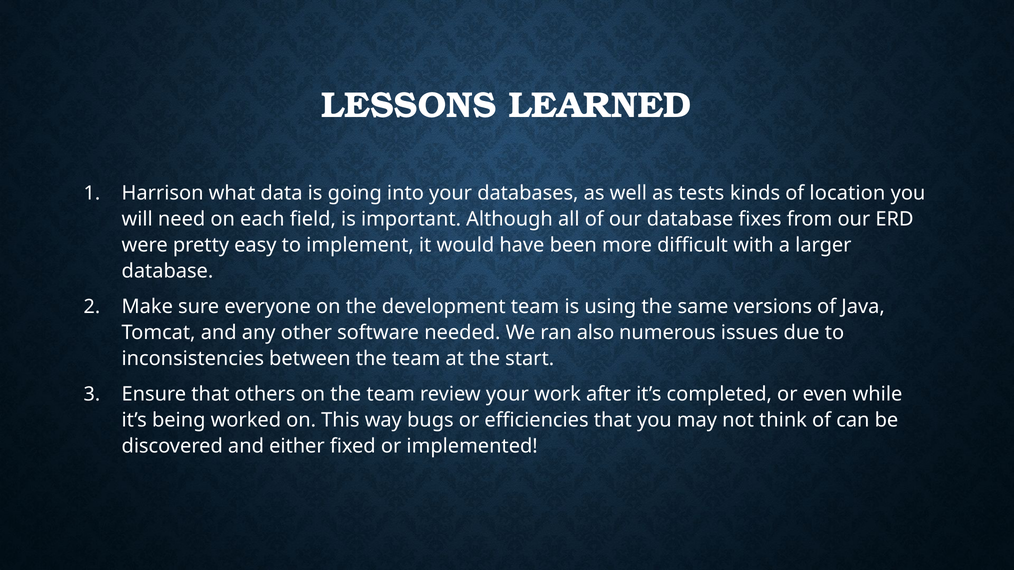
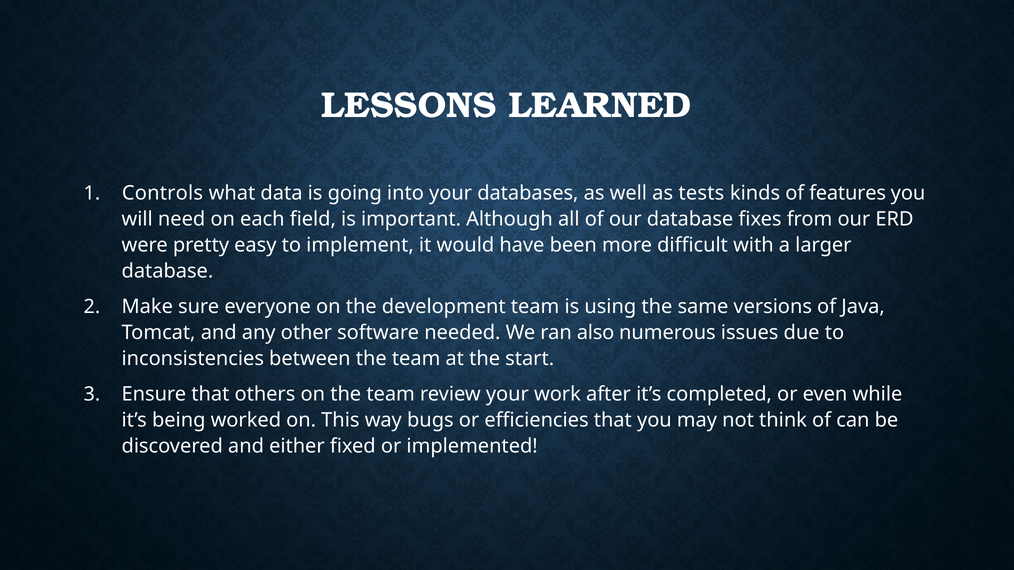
Harrison: Harrison -> Controls (162, 193)
location: location -> features (848, 193)
